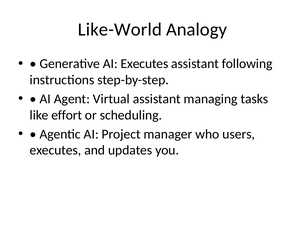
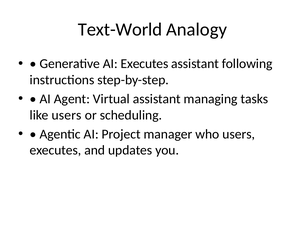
Like-World: Like-World -> Text-World (120, 30)
like effort: effort -> users (67, 116)
